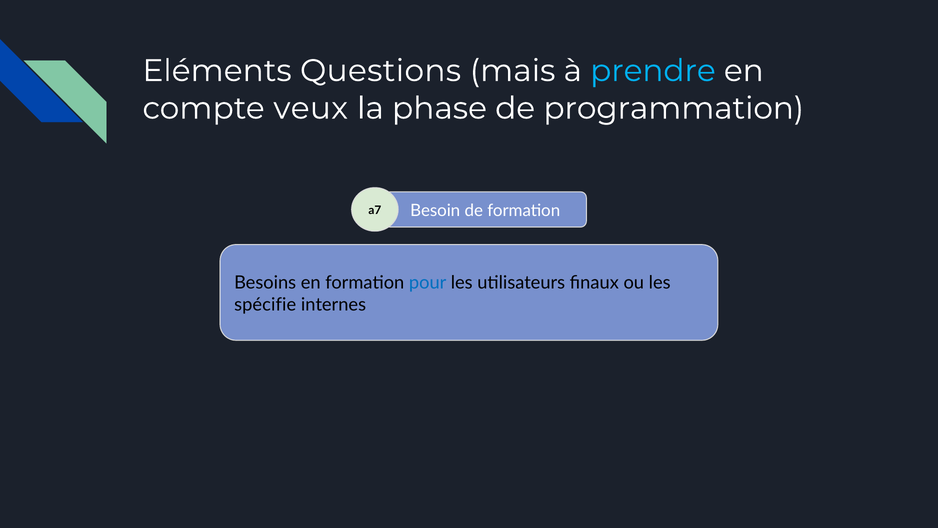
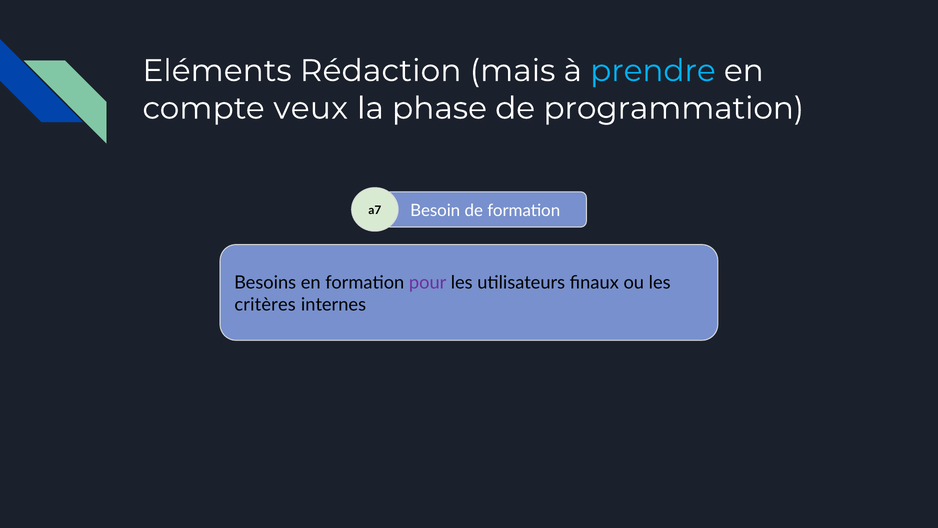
Questions: Questions -> Rédaction (381, 71)
pour colour: blue -> purple (428, 283)
spécifie: spécifie -> critères (265, 304)
